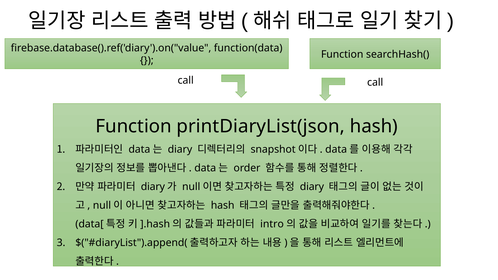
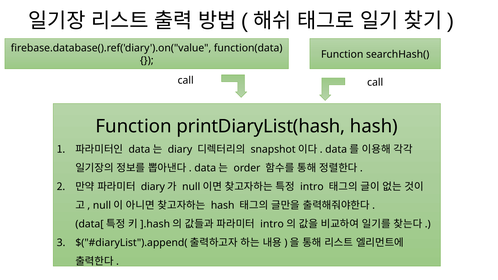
printDiaryList(json: printDiaryList(json -> printDiaryList(hash (261, 126)
diary: diary -> intro (312, 187)
